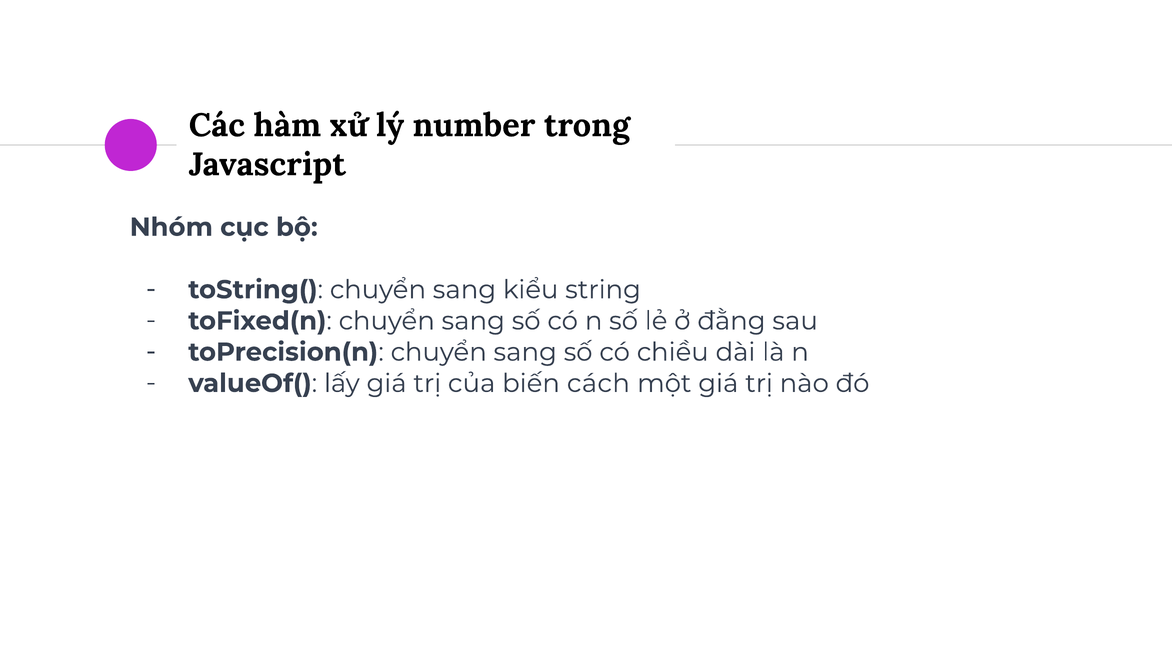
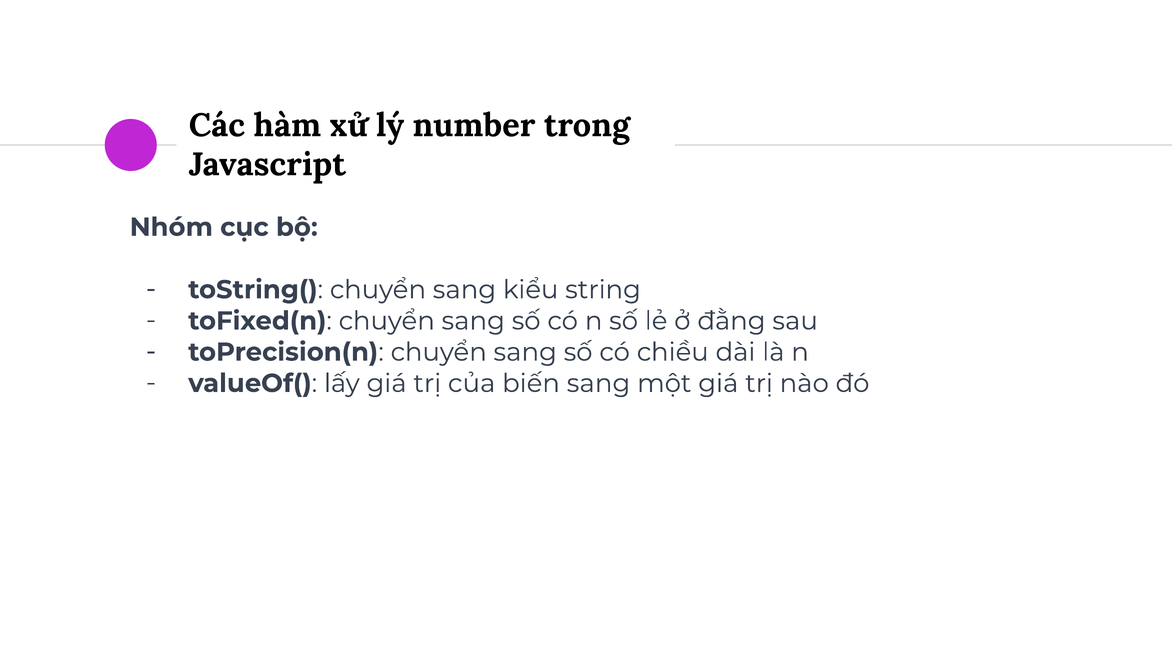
biến cách: cách -> sang (598, 384)
